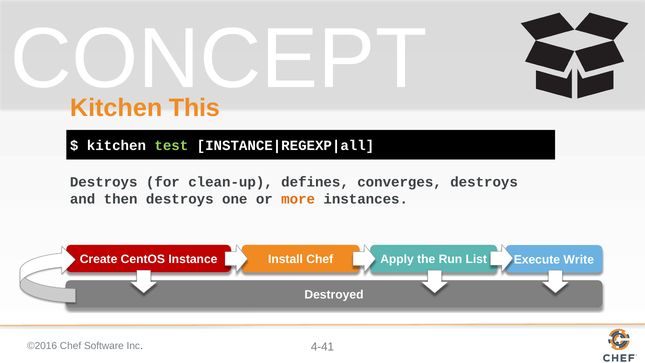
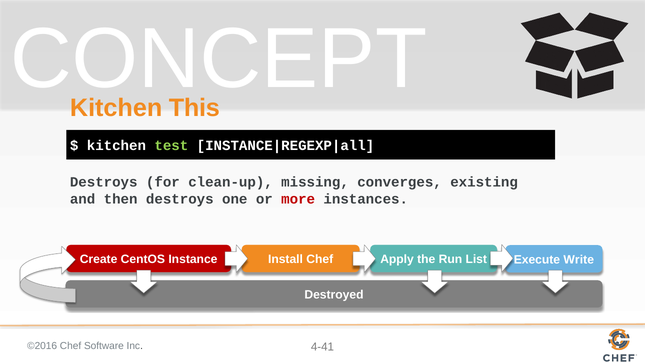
defines: defines -> missing (315, 182)
converges destroys: destroys -> existing (484, 182)
more colour: orange -> red (298, 199)
